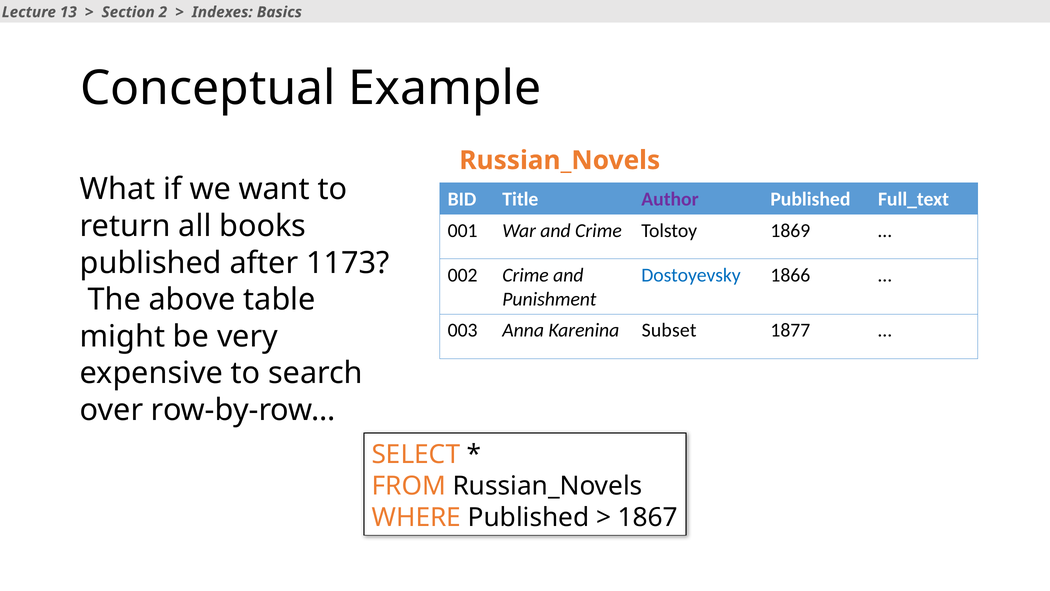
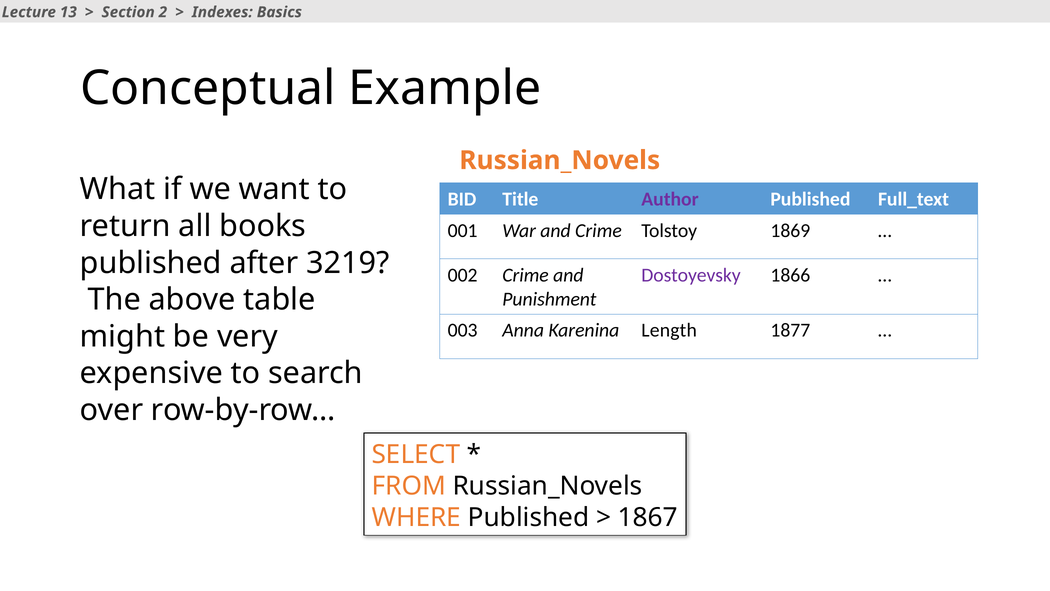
1173: 1173 -> 3219 (348, 263)
Dostoyevsky colour: blue -> purple (691, 275)
Subset: Subset -> Length (669, 330)
